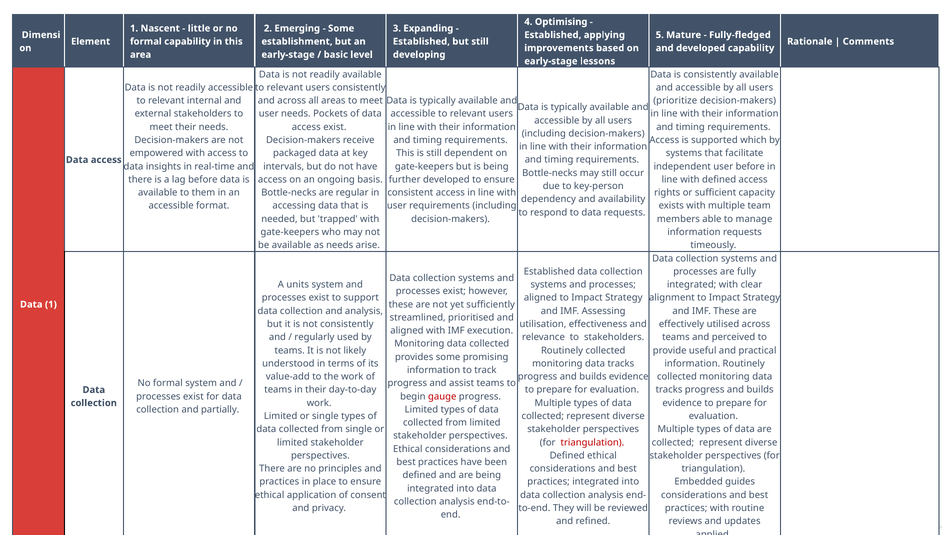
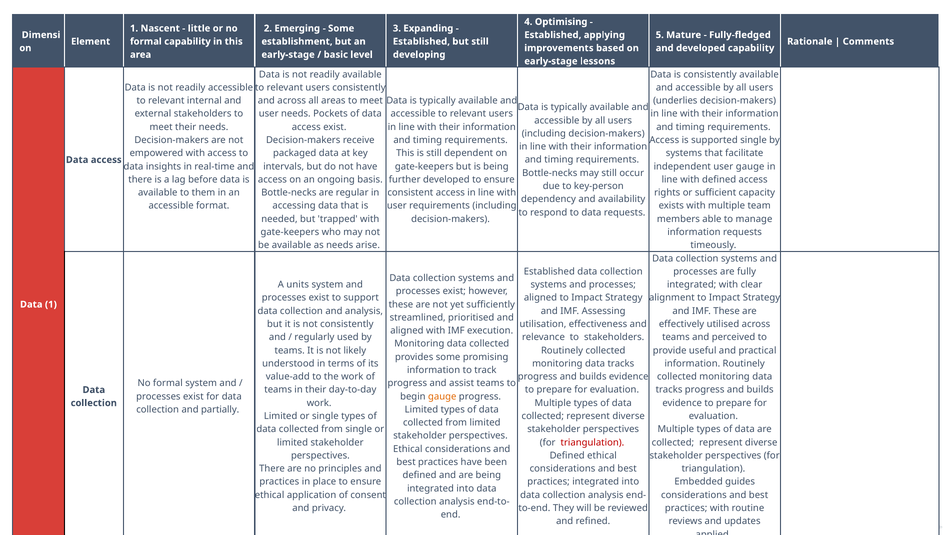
prioritize: prioritize -> underlies (675, 101)
supported which: which -> single (754, 140)
user before: before -> gauge (750, 166)
gauge colour: red -> orange (442, 396)
